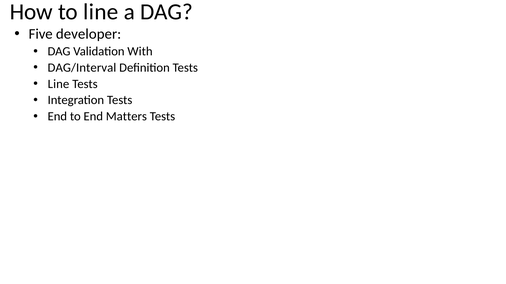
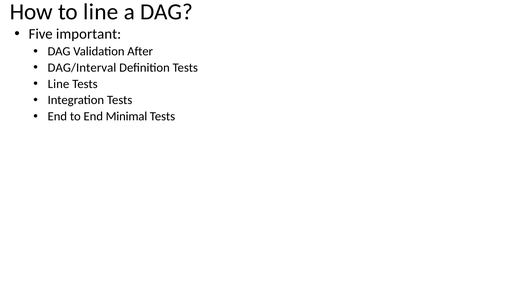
developer: developer -> important (89, 34)
With: With -> After (140, 51)
Matters: Matters -> Minimal (126, 117)
